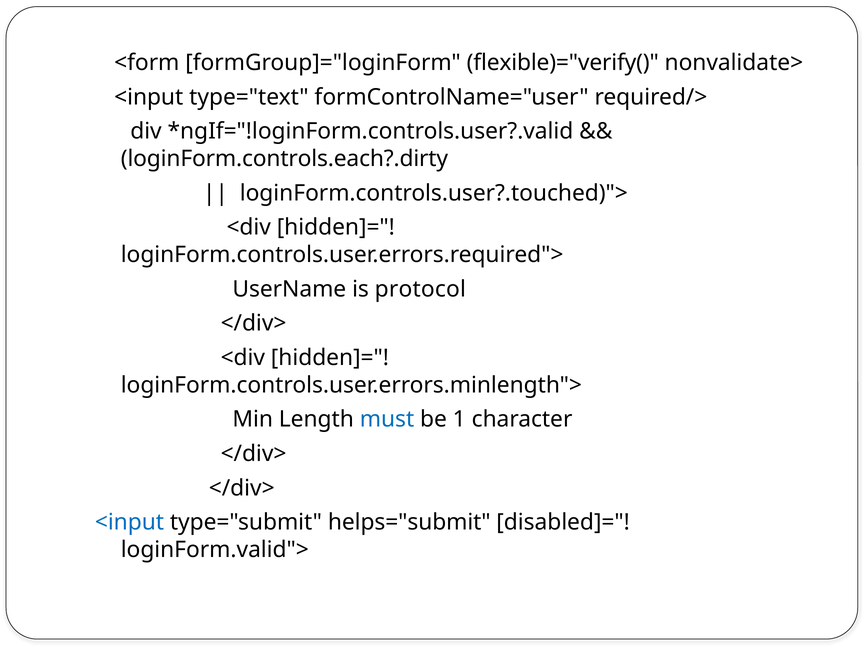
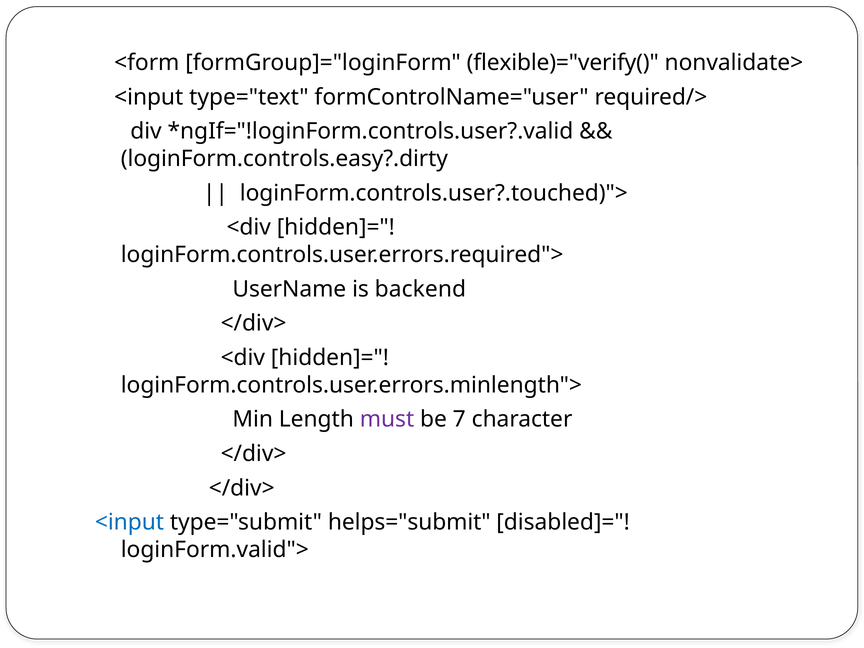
loginForm.controls.each?.dirty: loginForm.controls.each?.dirty -> loginForm.controls.easy?.dirty (284, 159)
protocol: protocol -> backend (420, 289)
must colour: blue -> purple (387, 419)
1: 1 -> 7 (459, 419)
